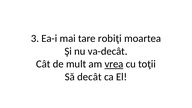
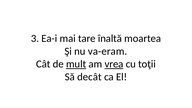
robiţi: robiţi -> înaltă (110, 38)
va-decât: va-decât -> va-eram (108, 51)
mult underline: none -> present (76, 64)
